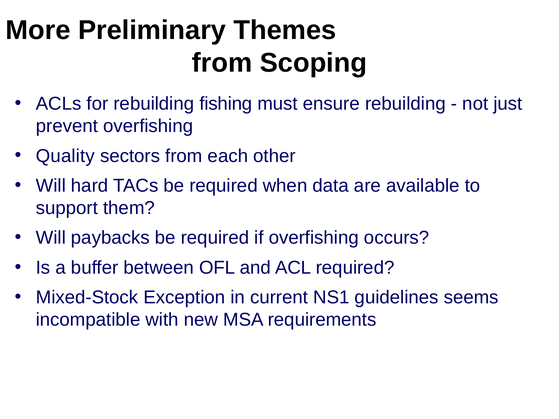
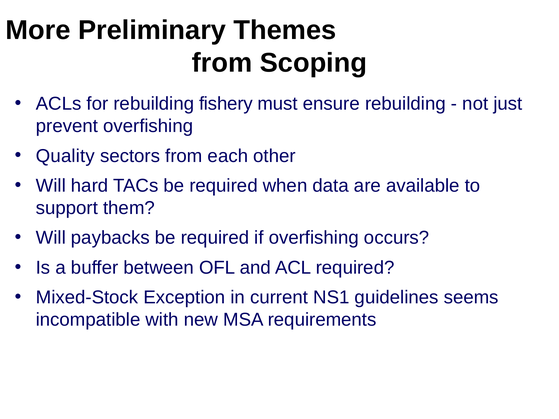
fishing: fishing -> fishery (226, 104)
